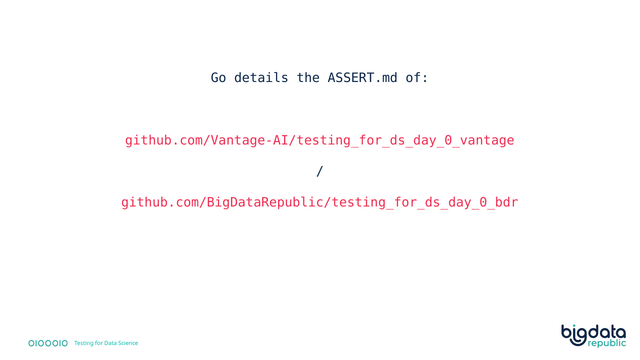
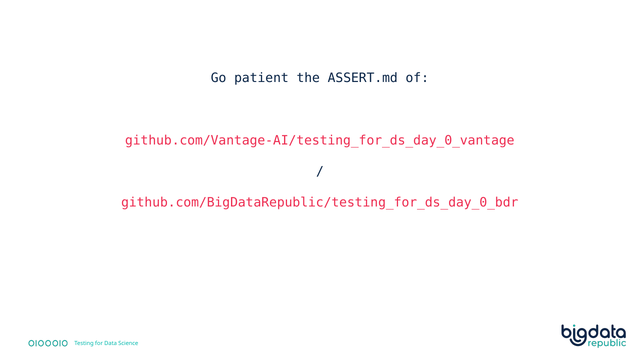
details: details -> patient (261, 78)
